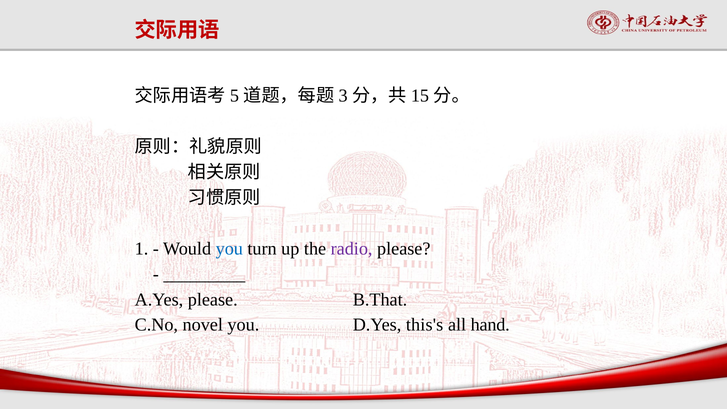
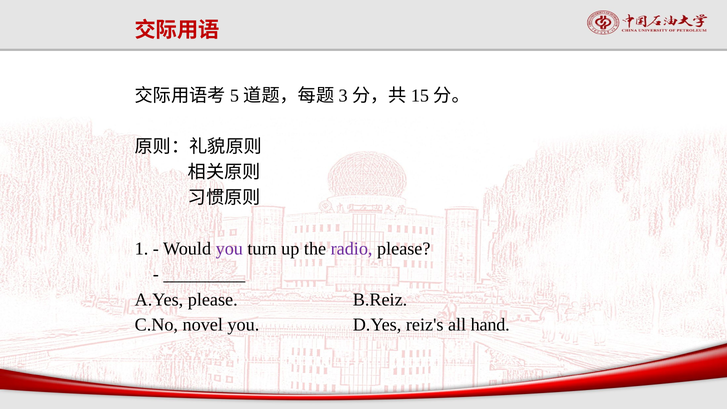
you colour: blue -> purple (229, 249)
B.That: B.That -> B.Reiz (380, 299)
this's: this's -> reiz's (425, 325)
